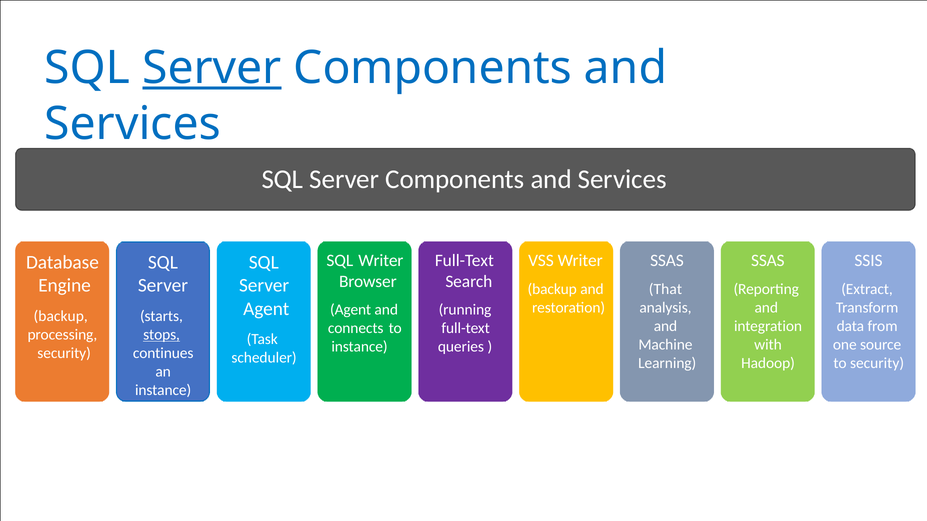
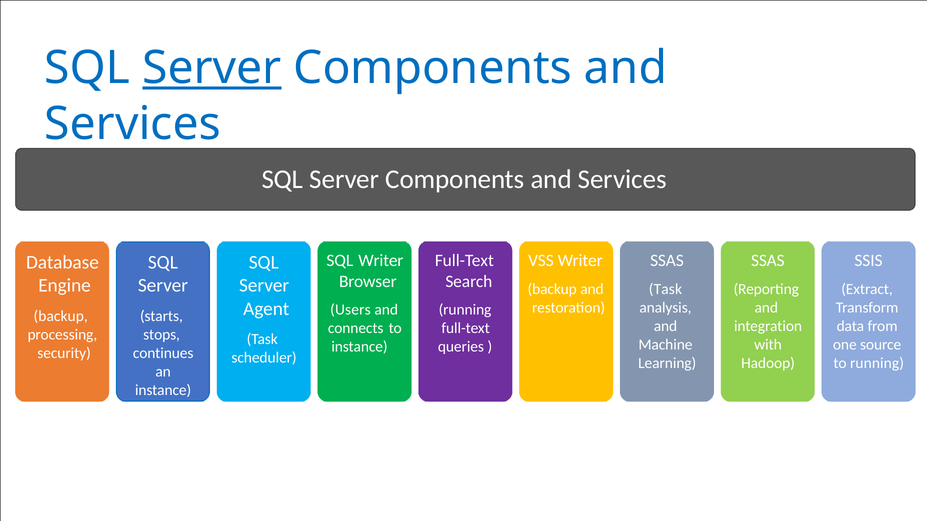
That: That -> Task (665, 289)
Agent: Agent -> Users (350, 310)
stops underline: present -> none (162, 335)
to security: security -> running (877, 363)
